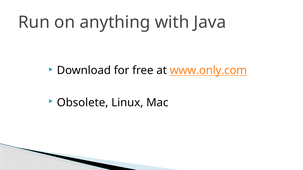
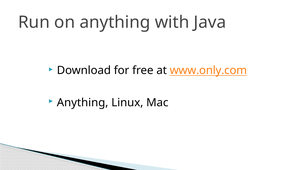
Obsolete: Obsolete -> Anything (83, 103)
